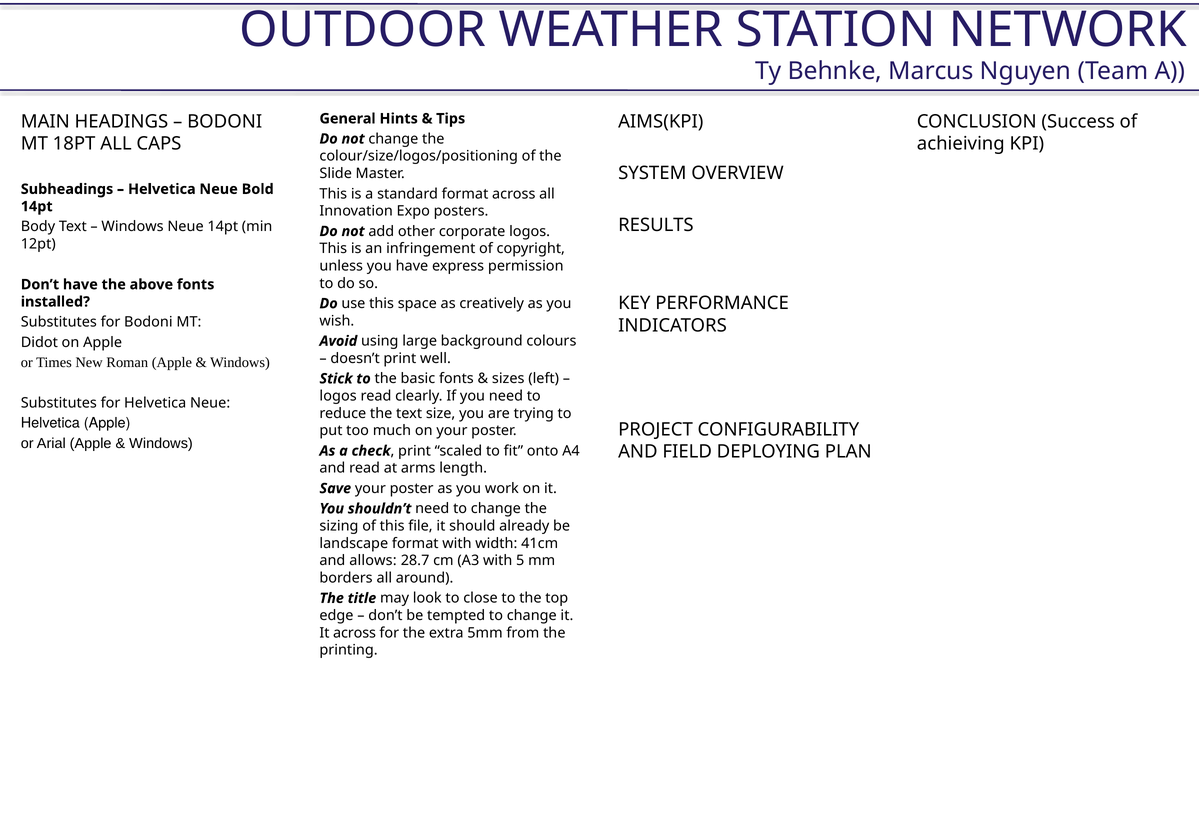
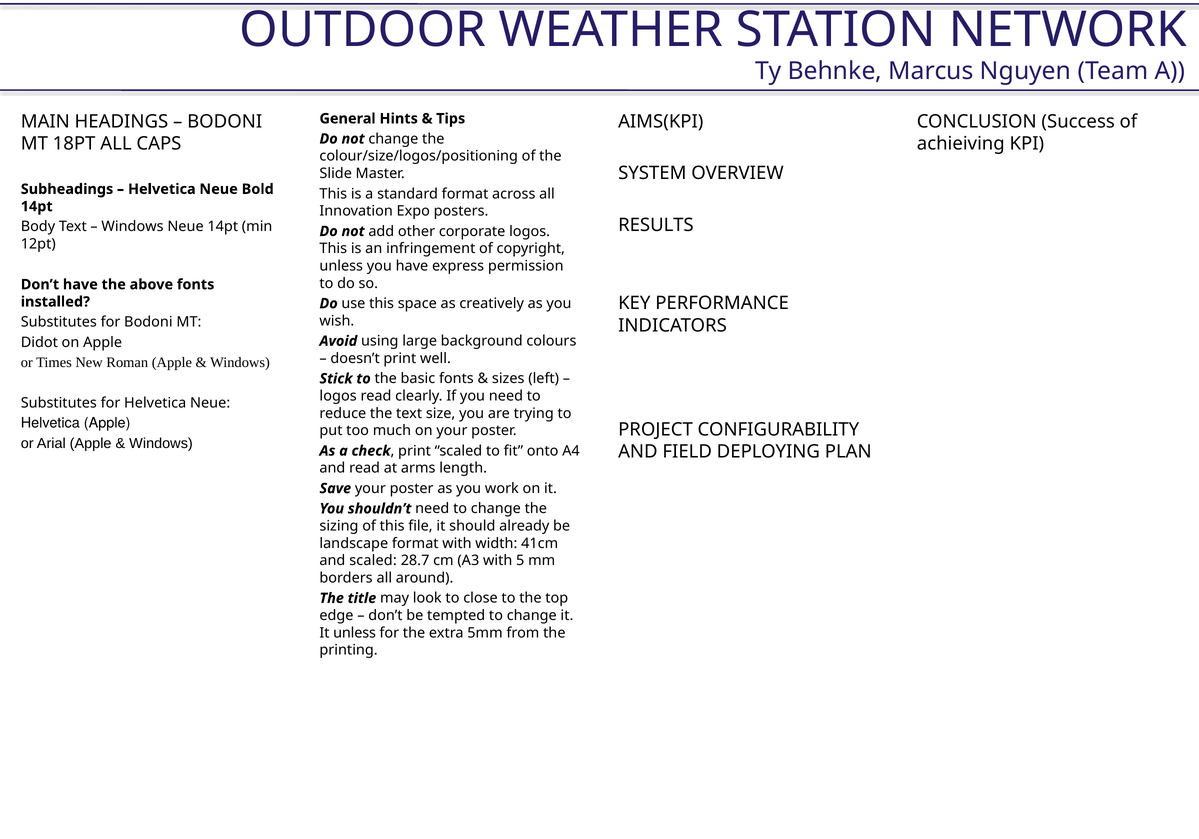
and allows: allows -> scaled (373, 561)
It across: across -> unless (355, 633)
